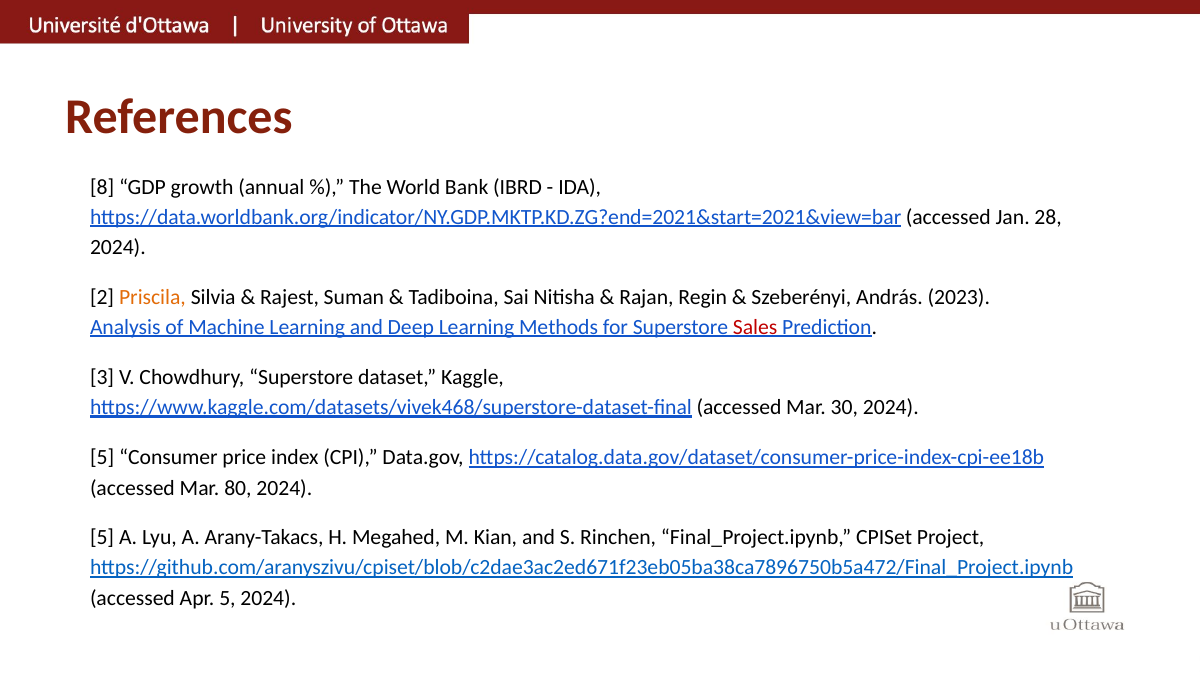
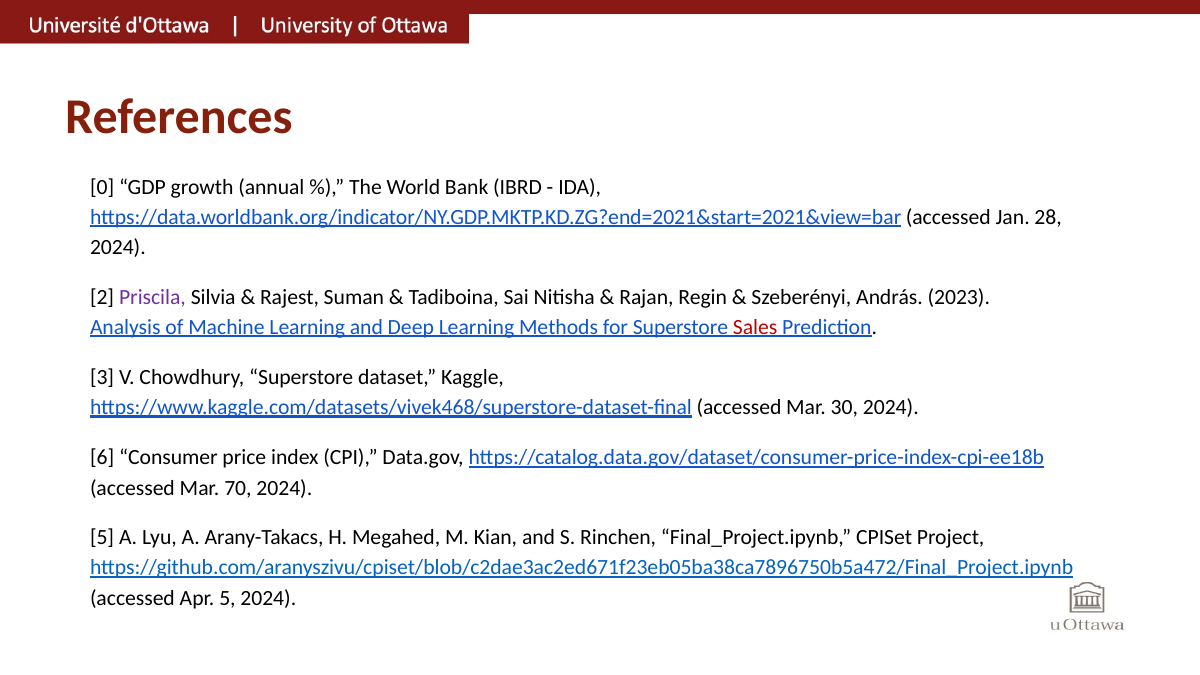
8: 8 -> 0 (102, 187)
Priscila colour: orange -> purple (152, 297)
5: 5 -> 6 (102, 458)
80: 80 -> 70 (238, 488)
